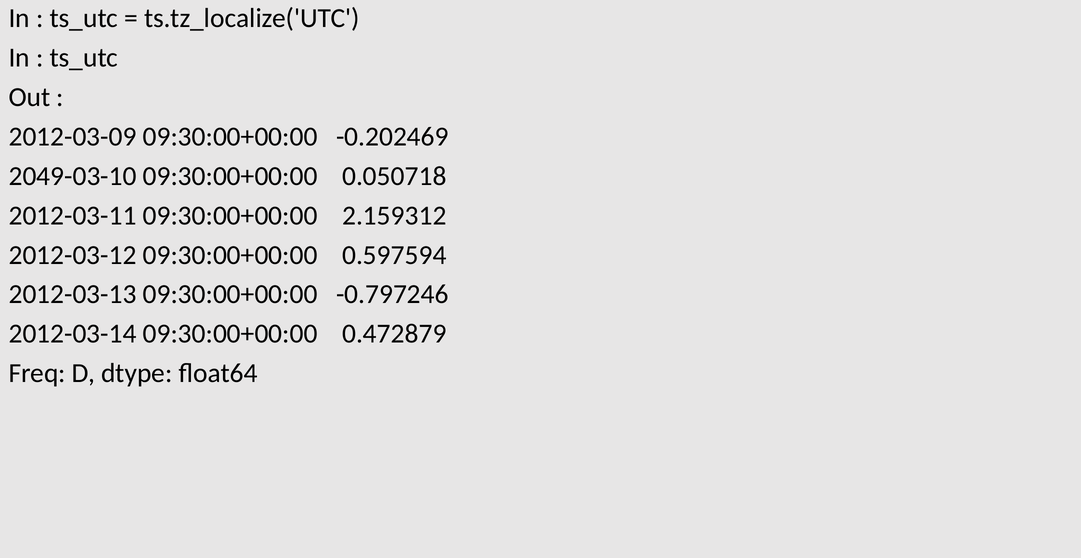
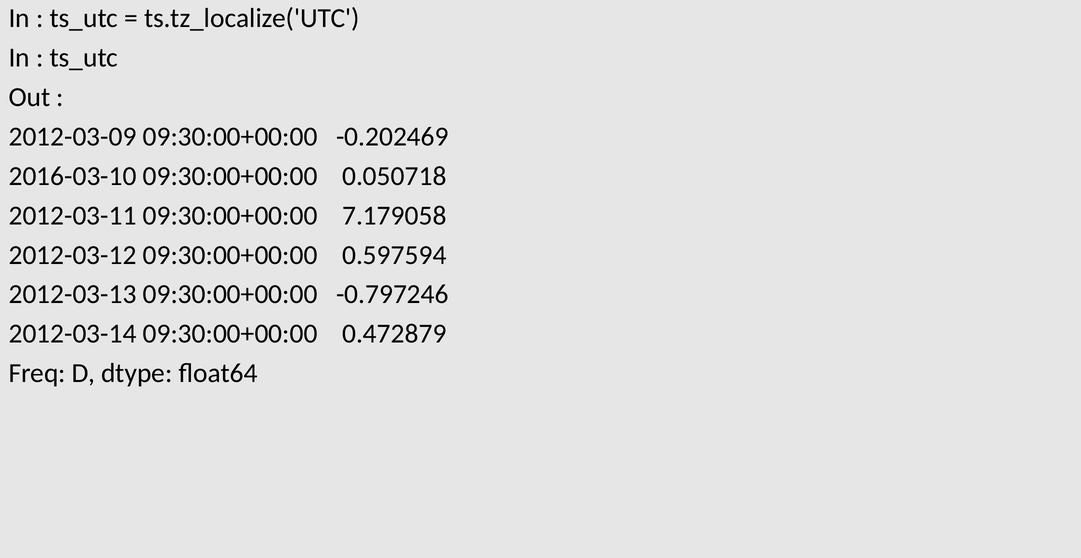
2049-03-10: 2049-03-10 -> 2016-03-10 (73, 176)
2.159312: 2.159312 -> 7.179058 (394, 215)
